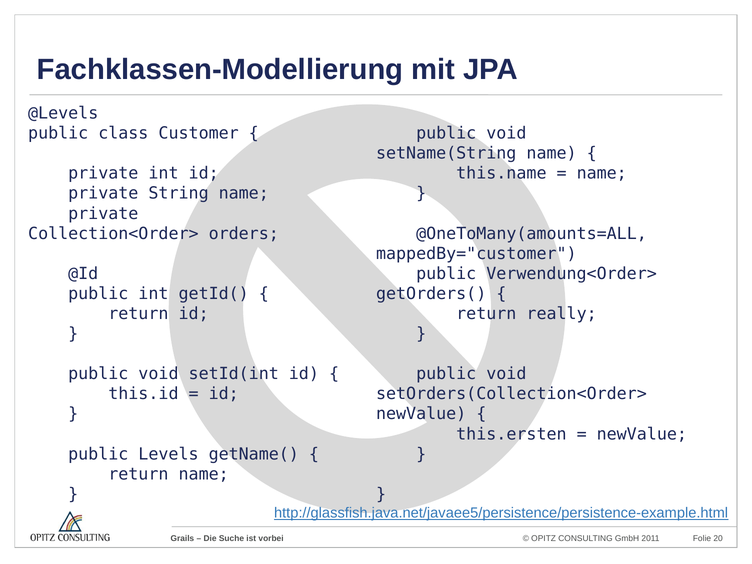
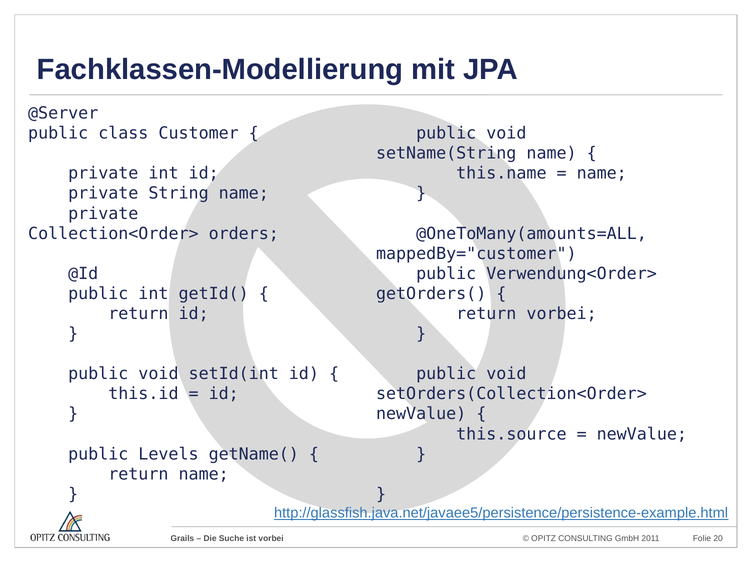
@Levels: @Levels -> @Server (63, 113)
return really: really -> vorbei (562, 314)
this.ersten: this.ersten -> this.source (511, 434)
